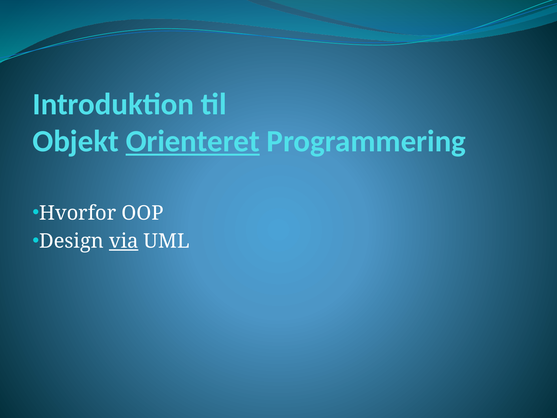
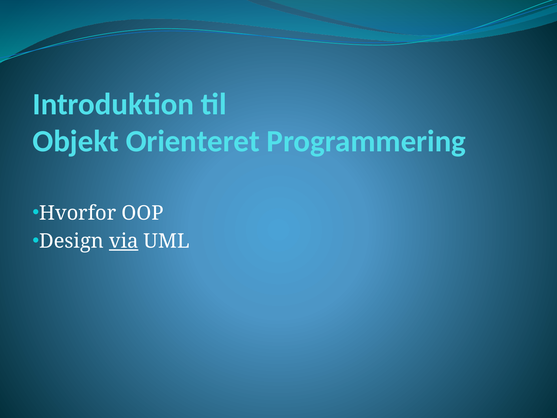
Orienteret underline: present -> none (193, 141)
